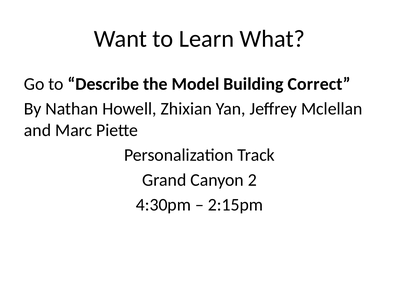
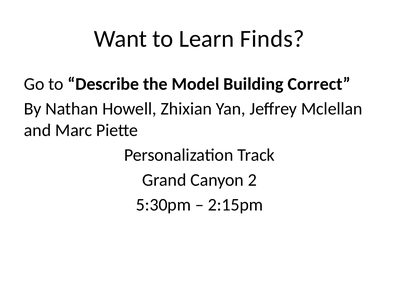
What: What -> Finds (272, 39)
4:30pm: 4:30pm -> 5:30pm (163, 204)
